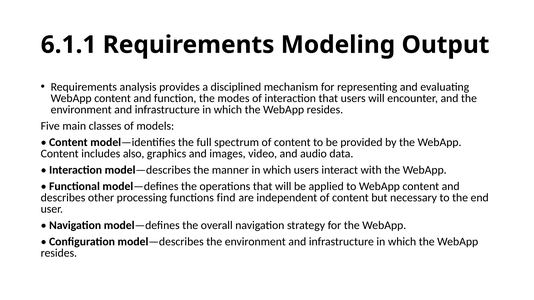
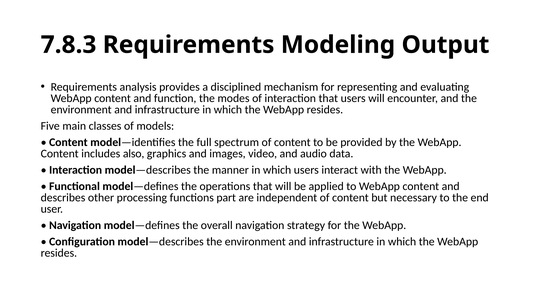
6.1.1: 6.1.1 -> 7.8.3 (69, 45)
find: find -> part (226, 198)
